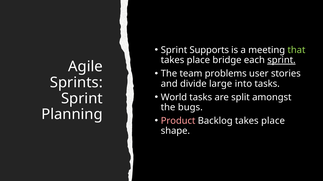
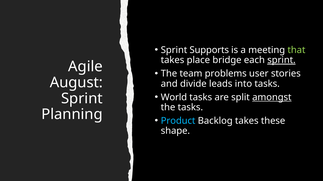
Sprints: Sprints -> August (76, 83)
large: large -> leads (221, 84)
amongst underline: none -> present (272, 98)
the bugs: bugs -> tasks (190, 108)
Product colour: pink -> light blue (178, 121)
Backlog takes place: place -> these (273, 121)
